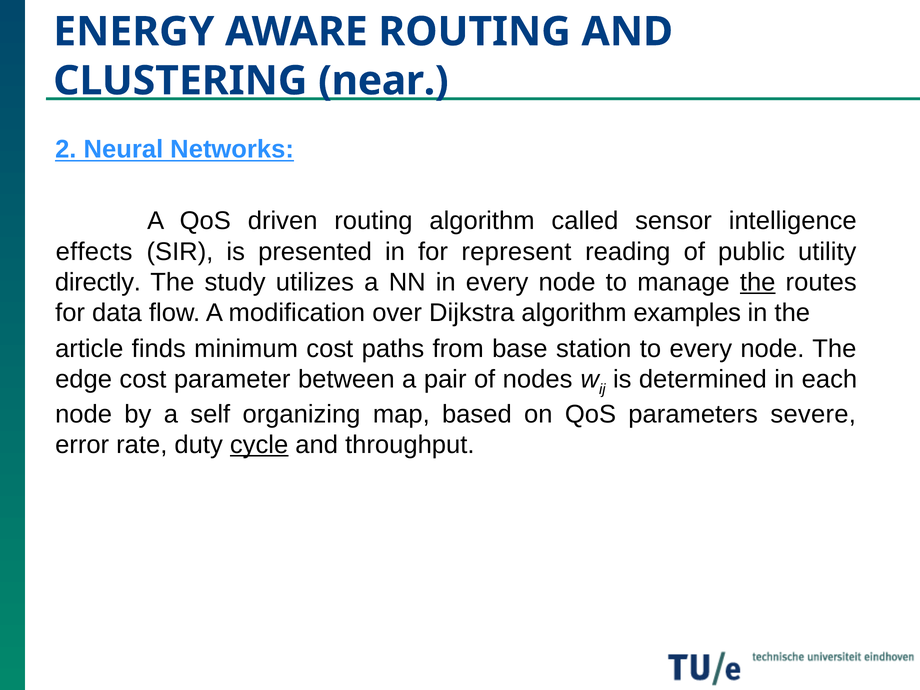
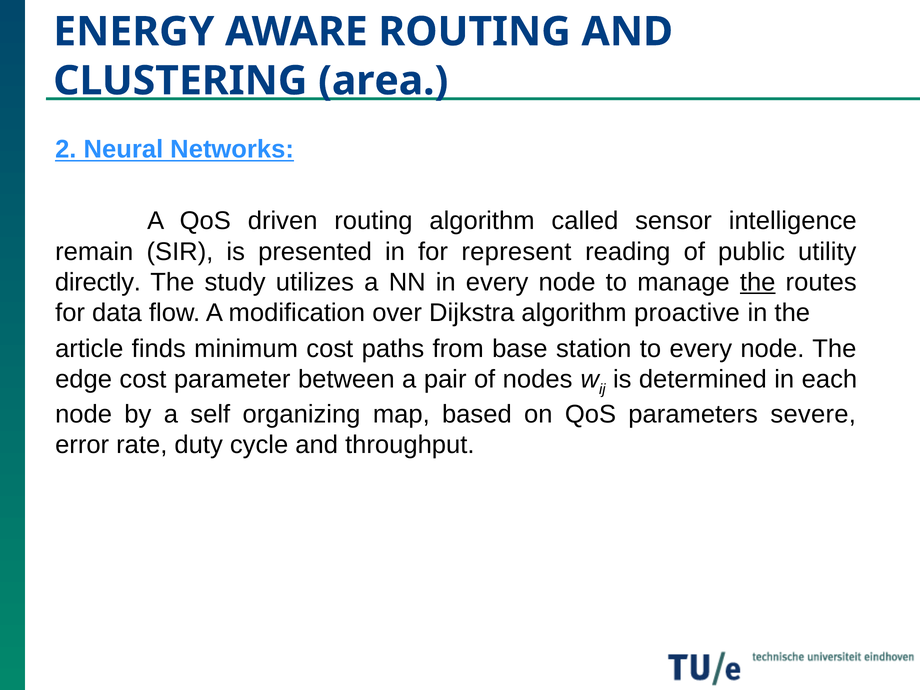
near: near -> area (383, 81)
effects: effects -> remain (94, 252)
examples: examples -> proactive (687, 313)
cycle underline: present -> none (259, 445)
